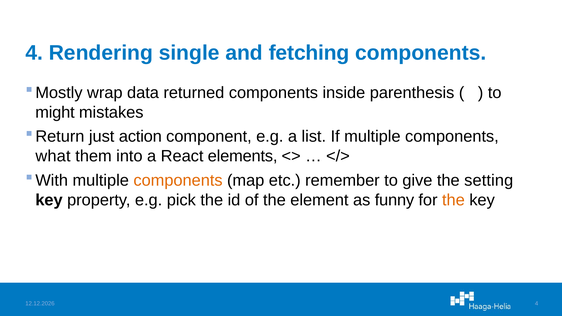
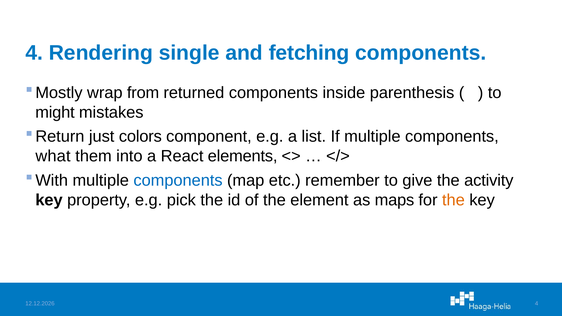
data: data -> from (143, 93)
action: action -> colors (140, 137)
components colour: orange -> blue (178, 181)
setting: setting -> activity (489, 181)
funny: funny -> maps (394, 200)
